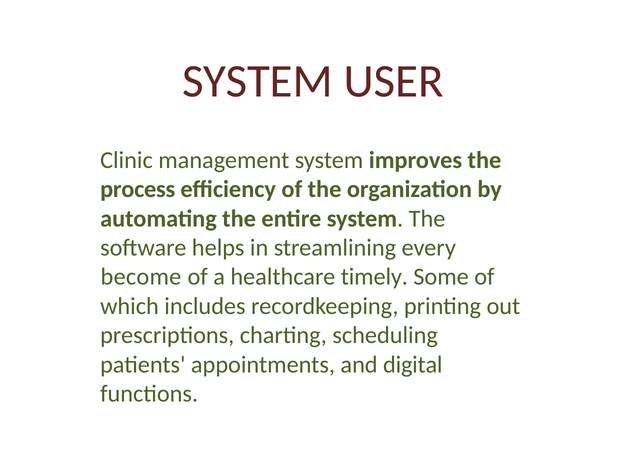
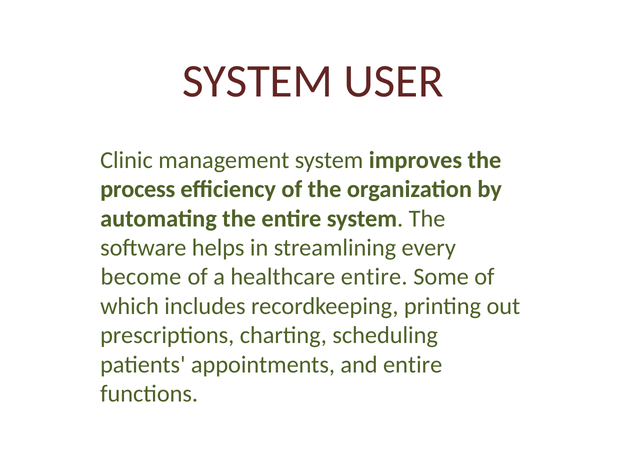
healthcare timely: timely -> entire (374, 277)
and digital: digital -> entire (413, 365)
